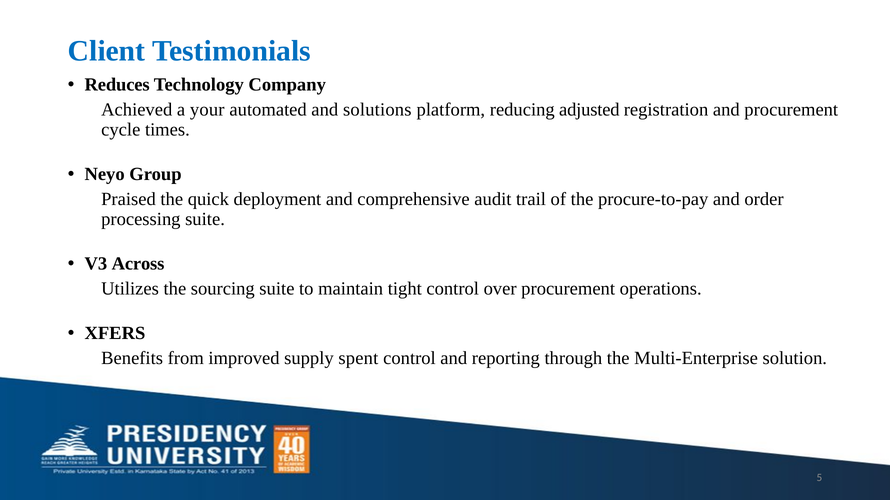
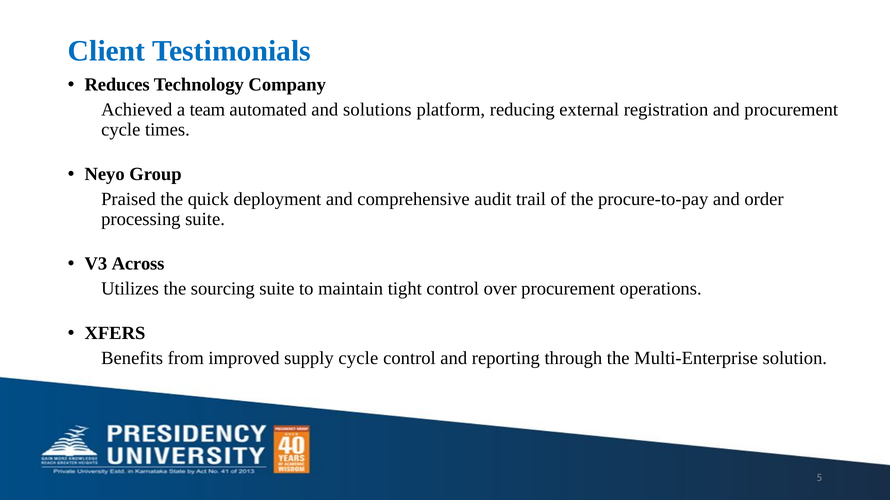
your: your -> team (207, 110)
adjusted: adjusted -> external (589, 110)
supply spent: spent -> cycle (358, 358)
